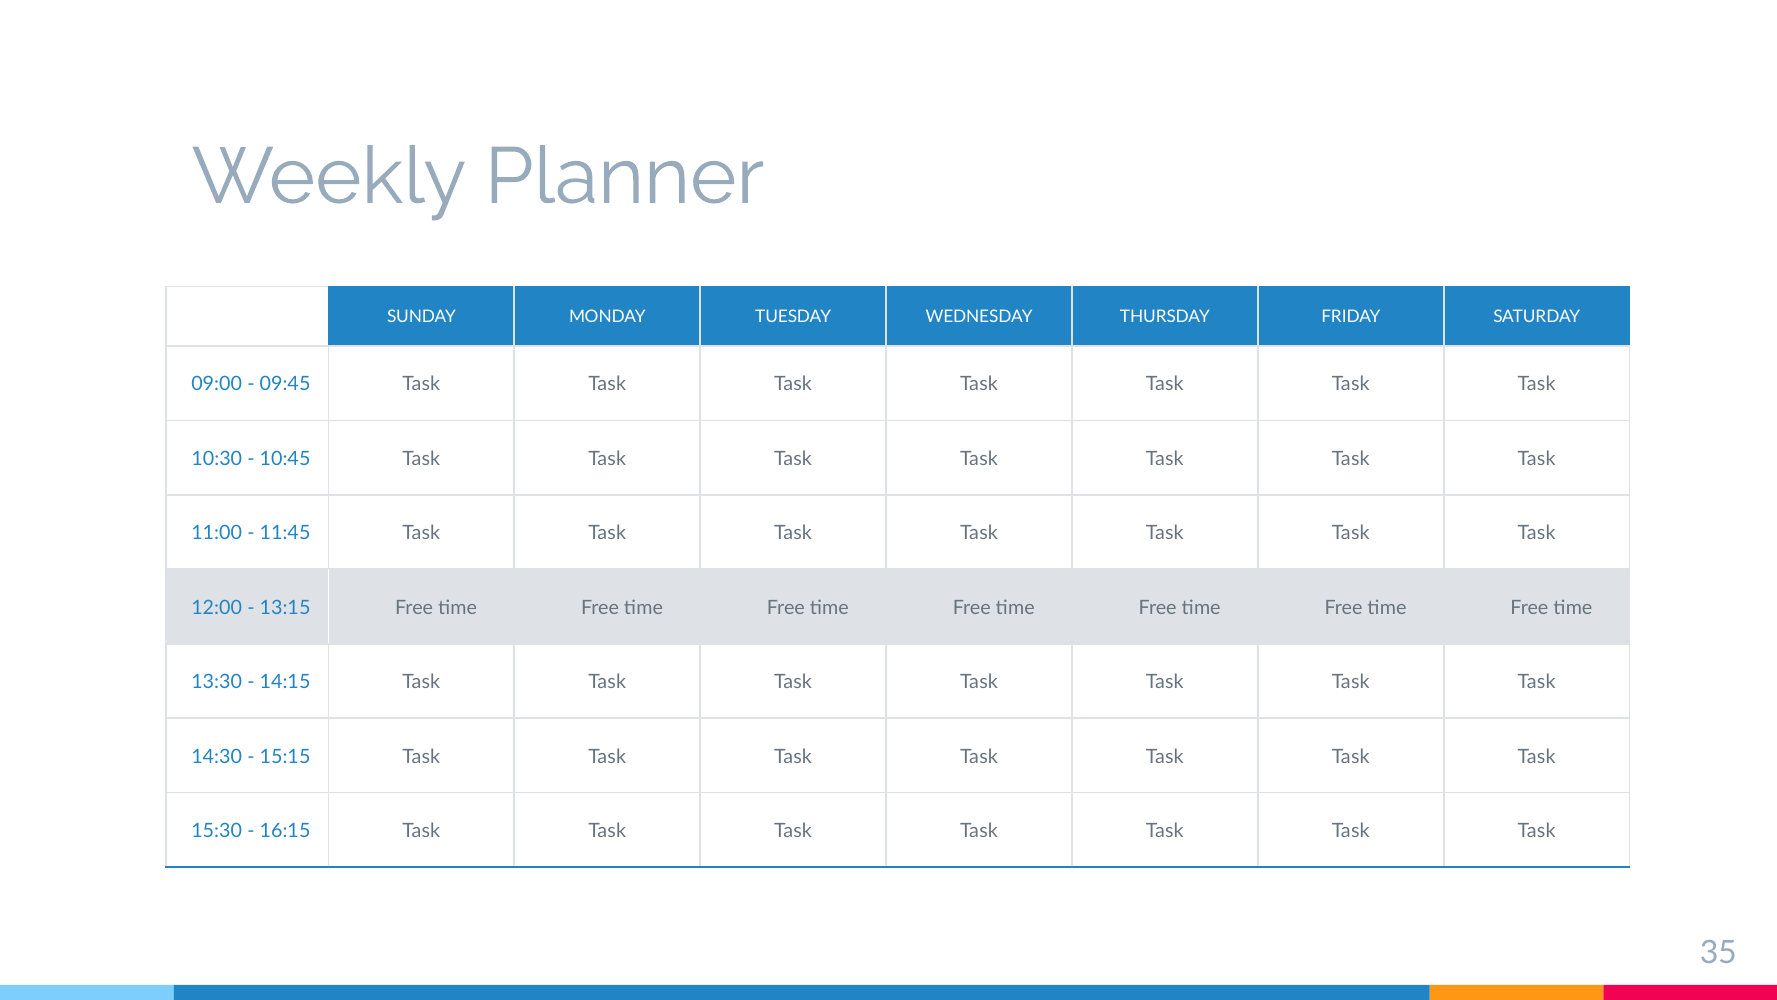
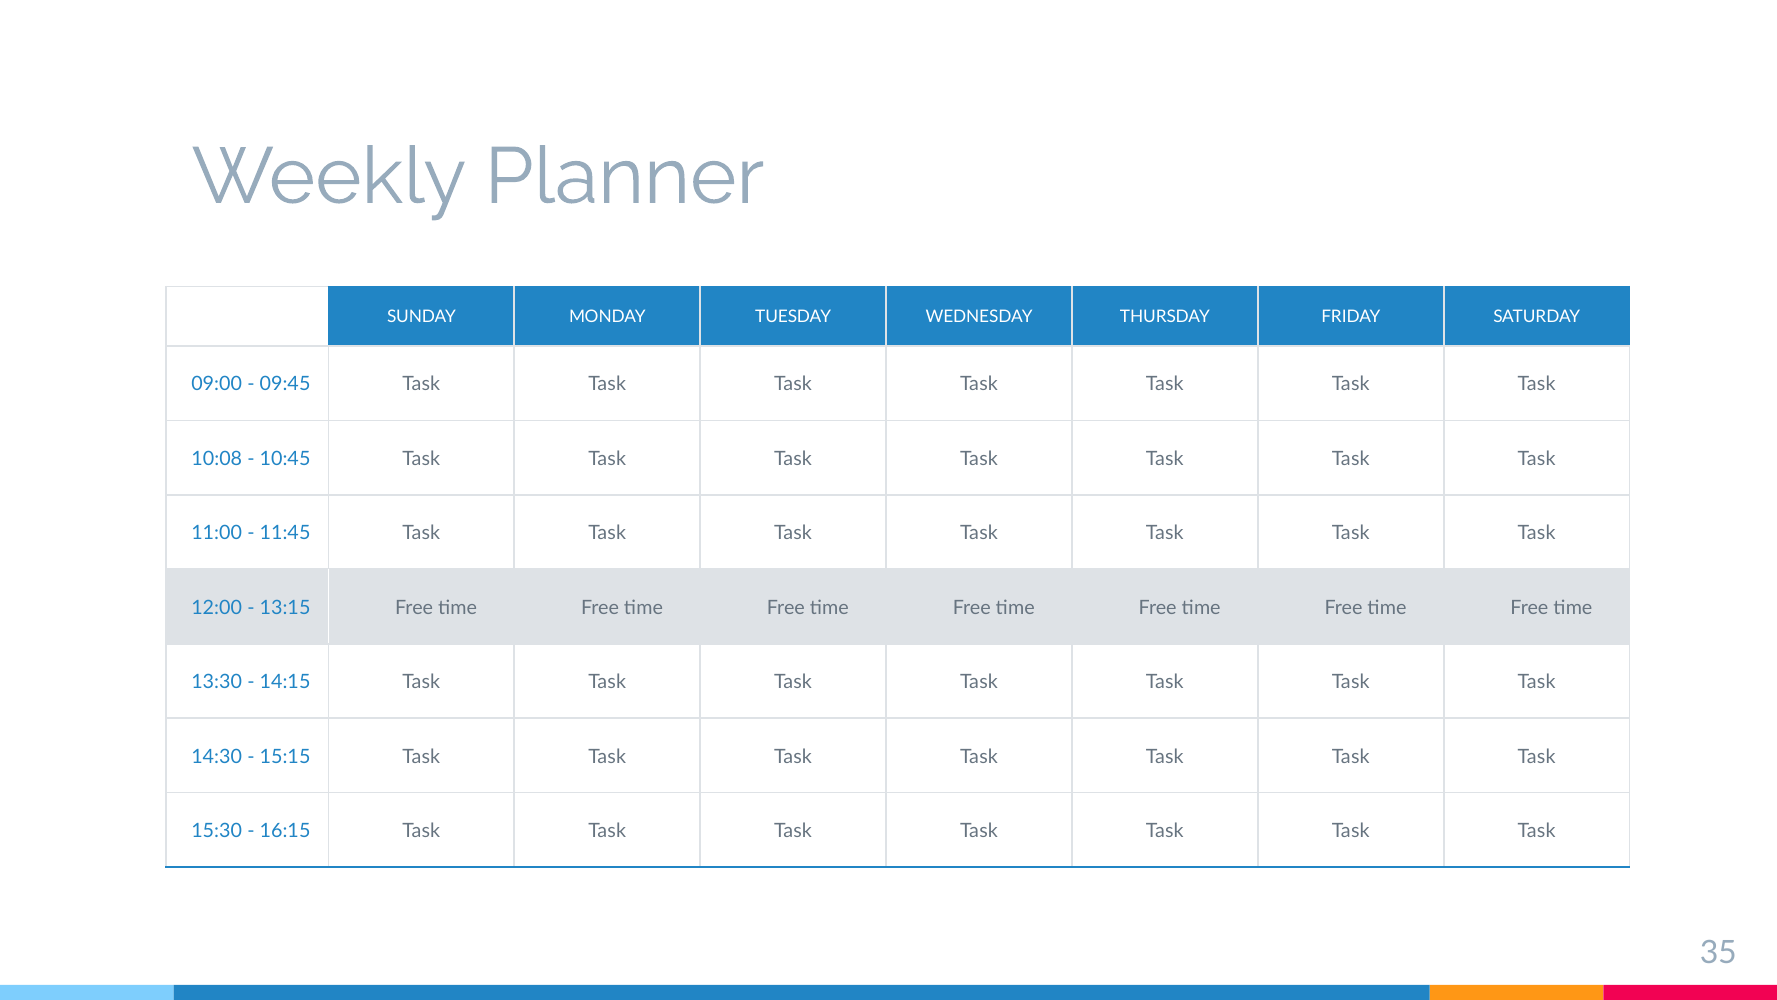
10:30: 10:30 -> 10:08 (217, 459)
